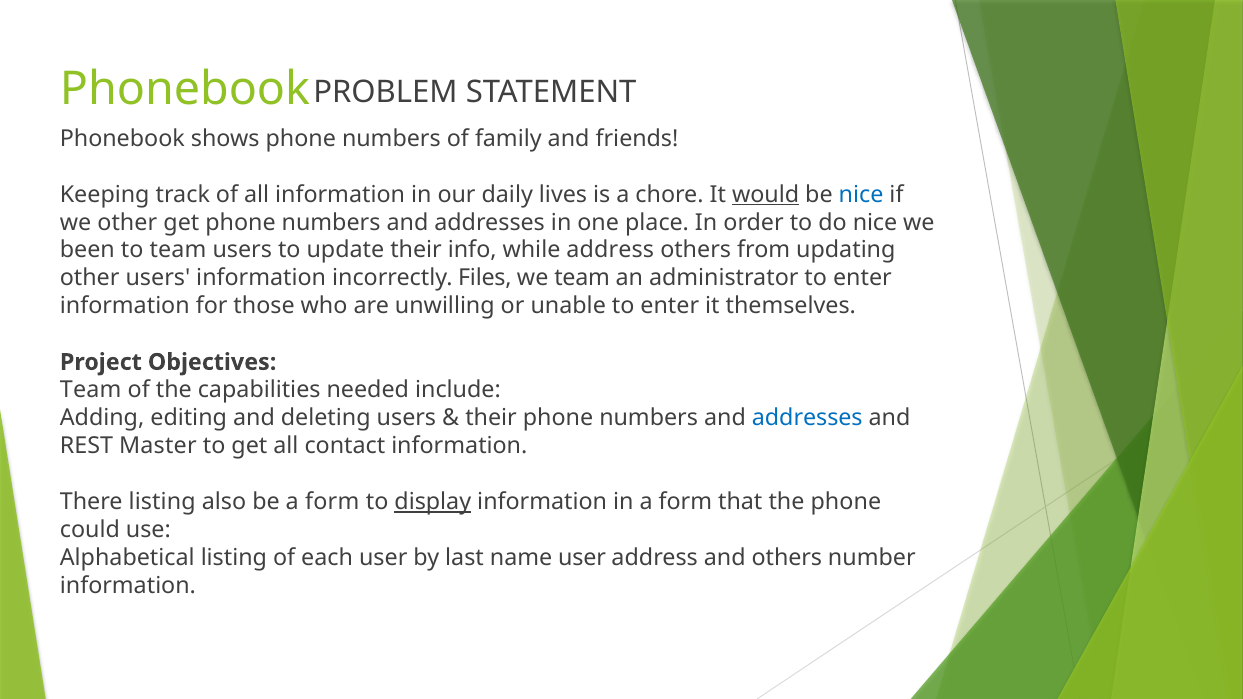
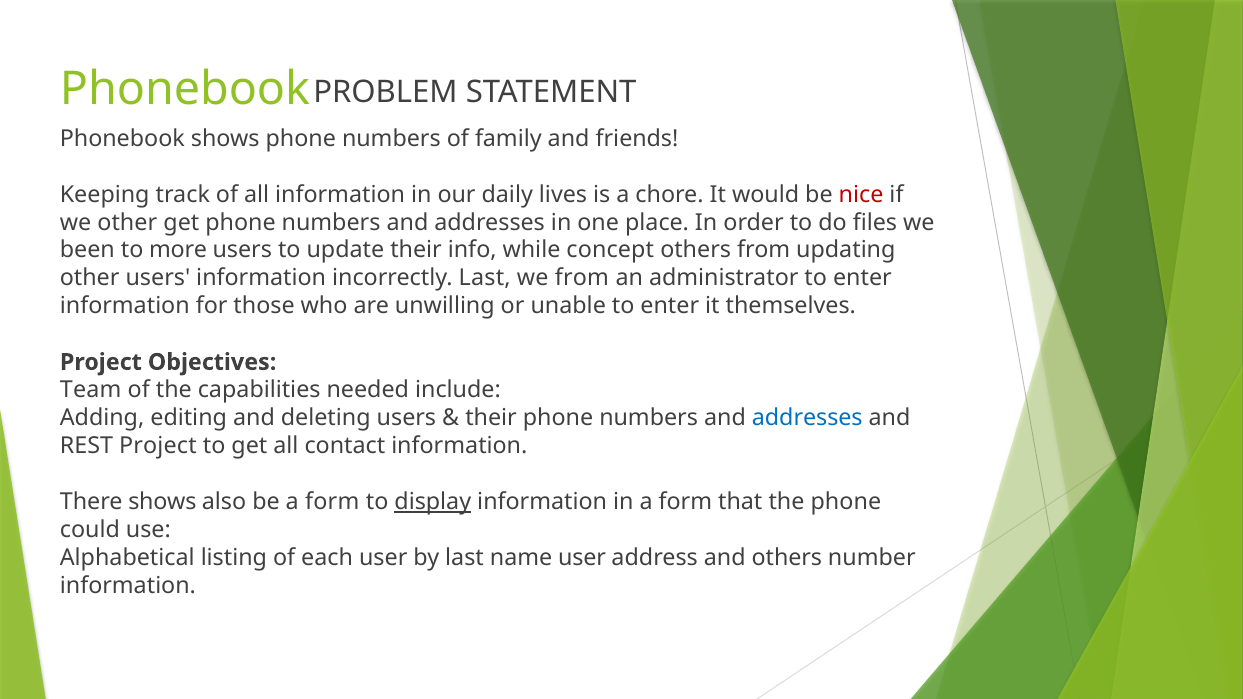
would underline: present -> none (766, 194)
nice colour: blue -> red (861, 194)
do nice: nice -> files (875, 222)
to team: team -> more (178, 250)
while address: address -> concept (610, 250)
incorrectly Files: Files -> Last (485, 278)
we team: team -> from (582, 278)
REST Master: Master -> Project (158, 446)
There listing: listing -> shows (162, 502)
